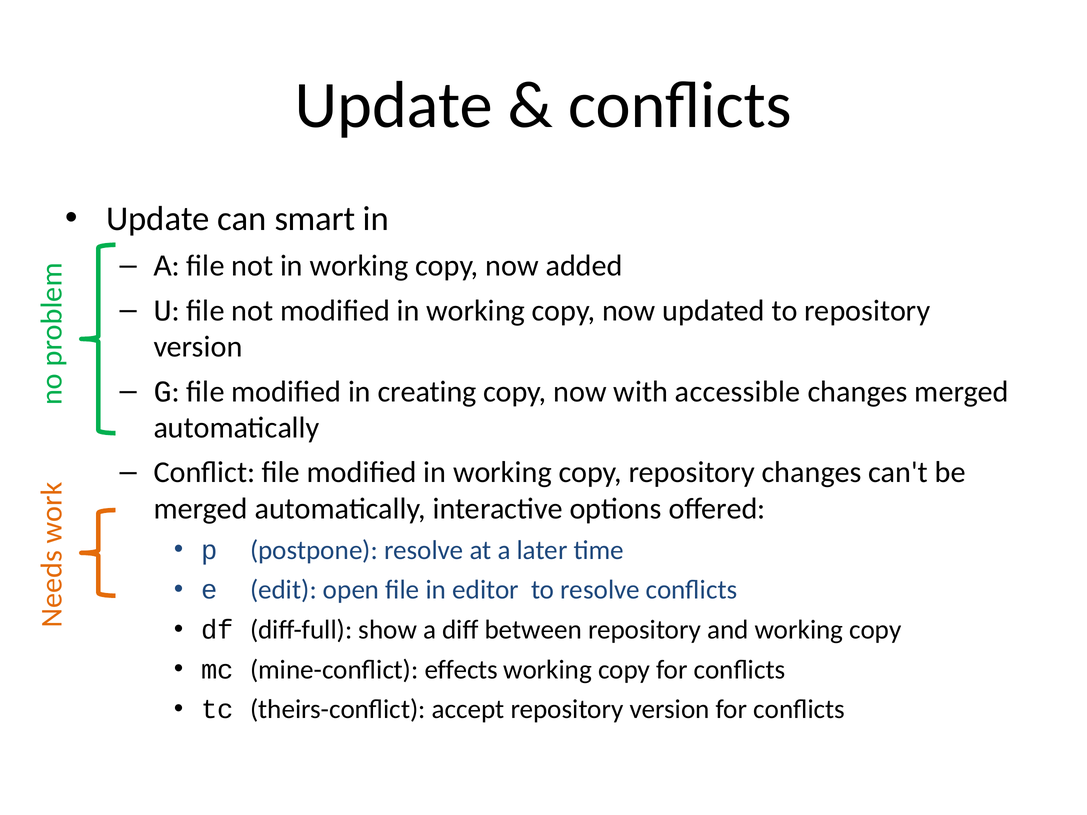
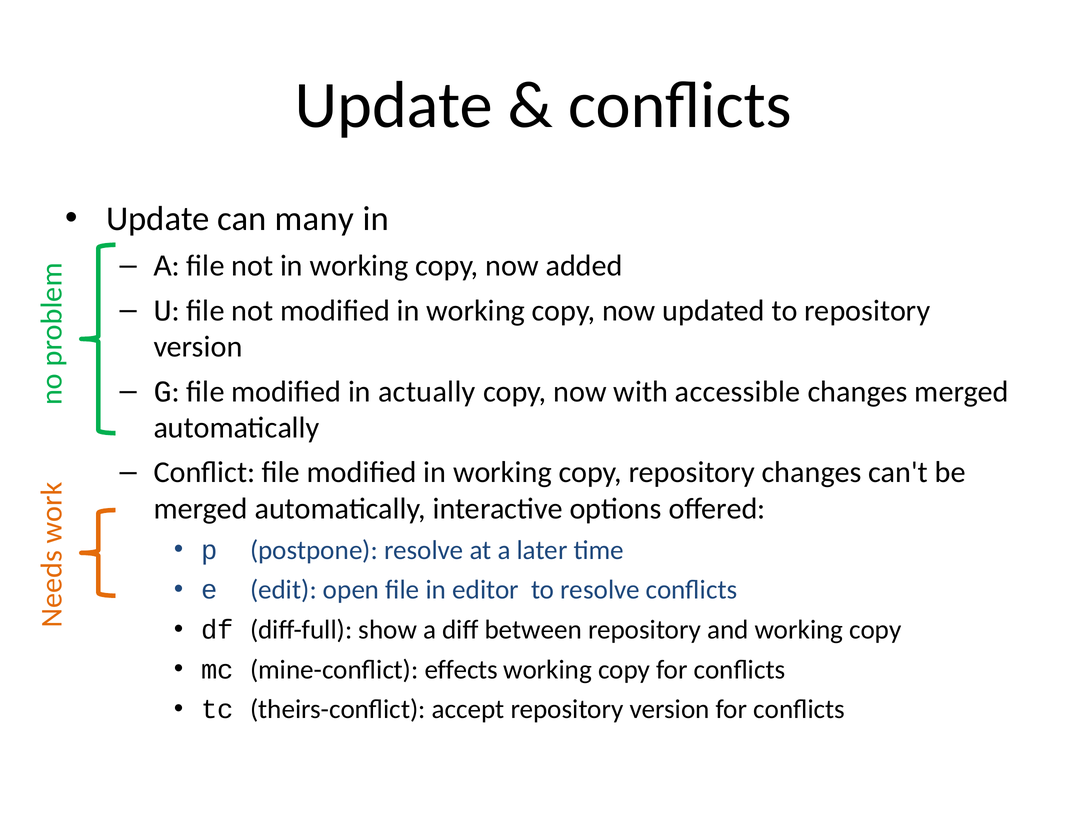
smart: smart -> many (315, 219)
creating: creating -> actually (427, 392)
